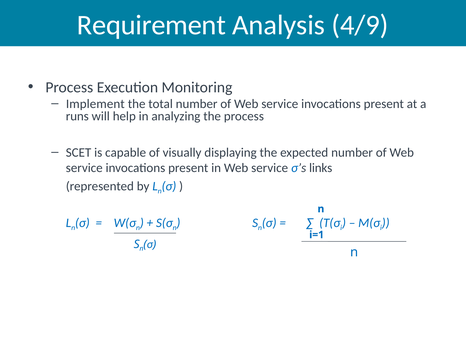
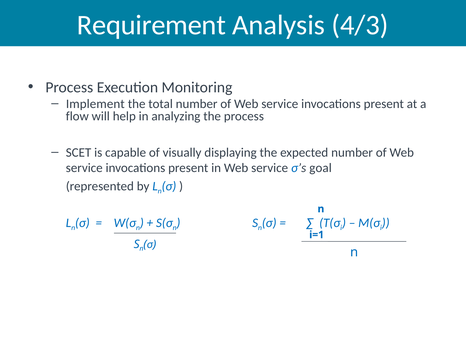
4/9: 4/9 -> 4/3 (360, 25)
runs: runs -> flow (77, 116)
links: links -> goal (321, 168)
